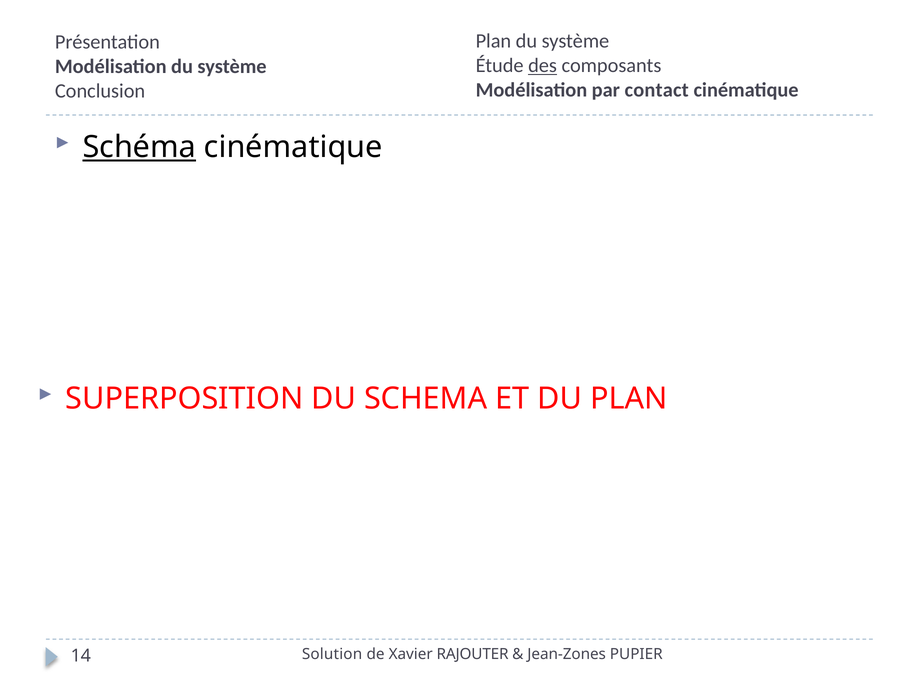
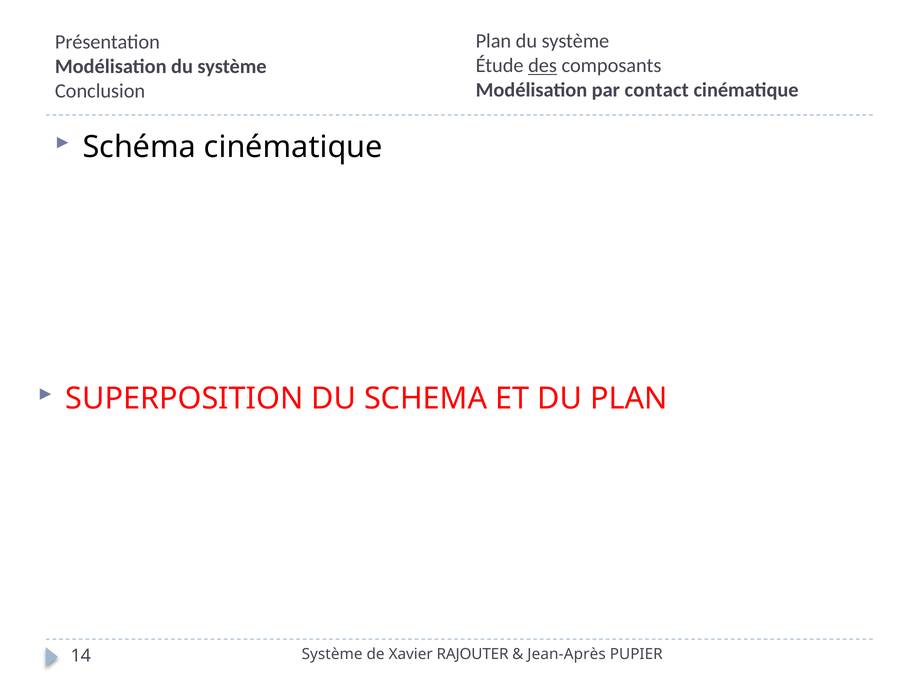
Schéma underline: present -> none (139, 147)
Solution: Solution -> Système (332, 654)
Jean-Zones: Jean-Zones -> Jean-Après (567, 654)
